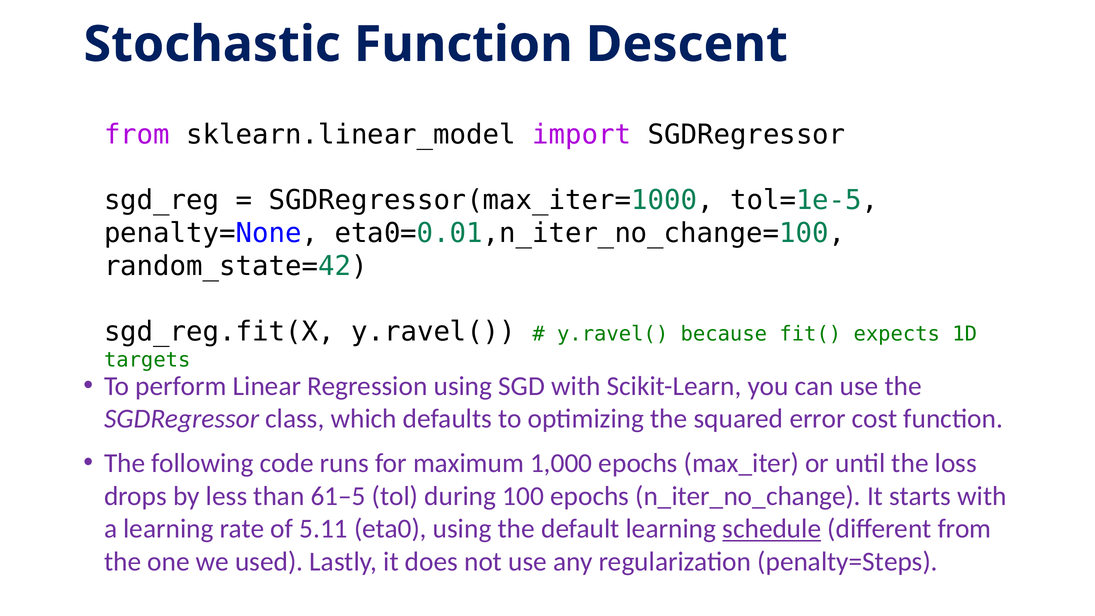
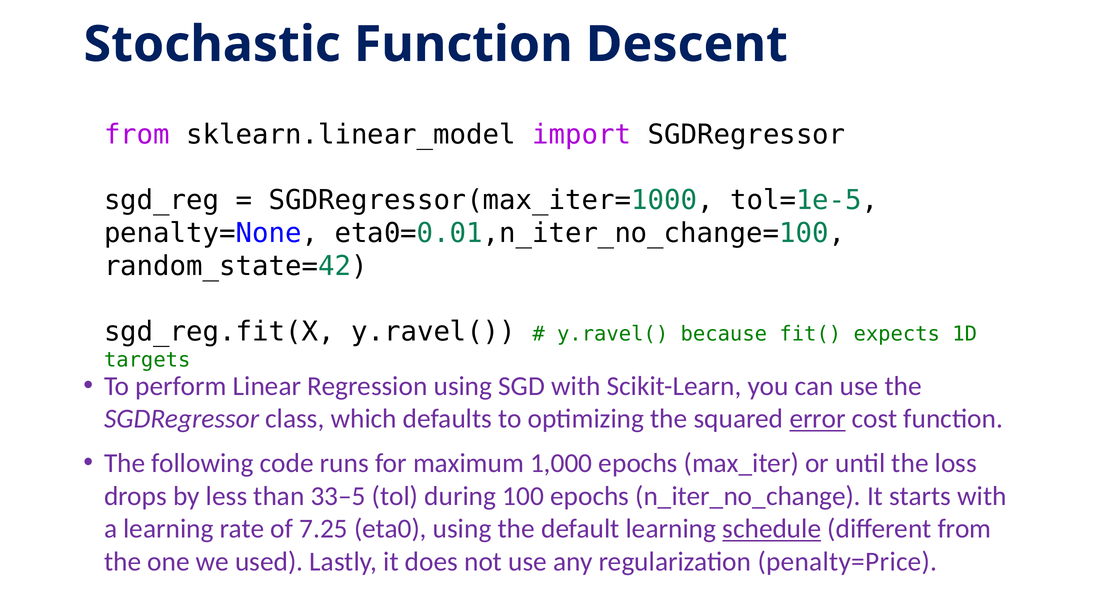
error underline: none -> present (818, 419)
61–5: 61–5 -> 33–5 (338, 496)
5.11: 5.11 -> 7.25 (324, 529)
penalty=Steps: penalty=Steps -> penalty=Price (847, 562)
